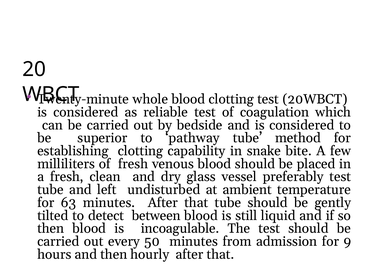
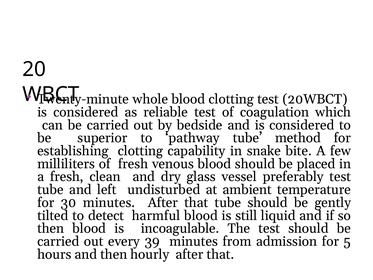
63: 63 -> 30 (69, 202)
between: between -> harmful (156, 215)
50: 50 -> 39 (152, 241)
9: 9 -> 5 (347, 241)
